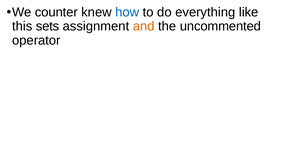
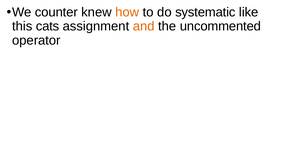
how colour: blue -> orange (127, 12)
everything: everything -> systematic (205, 12)
sets: sets -> cats (48, 26)
